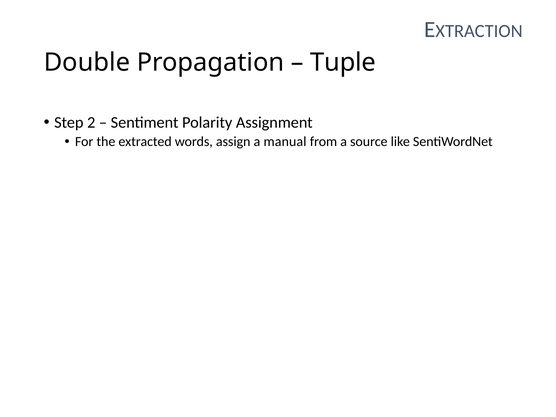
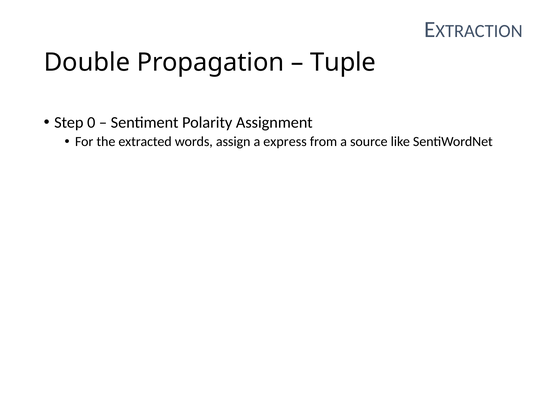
2: 2 -> 0 (91, 122)
manual: manual -> express (285, 142)
